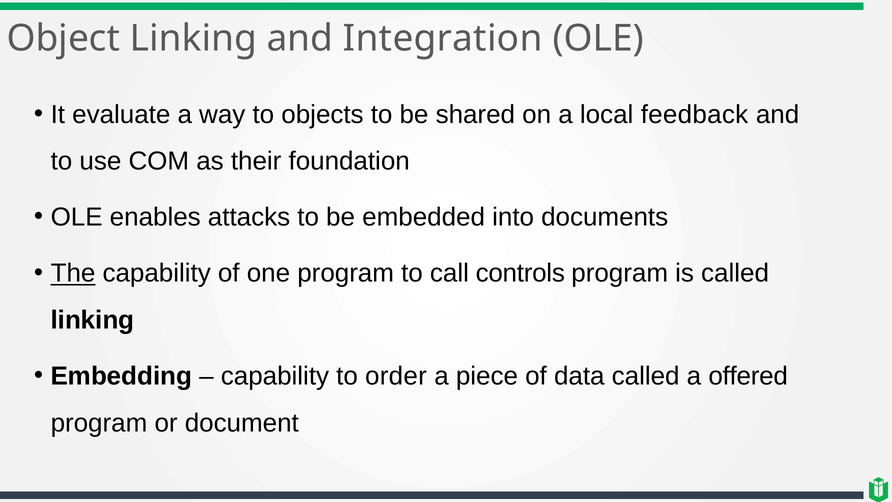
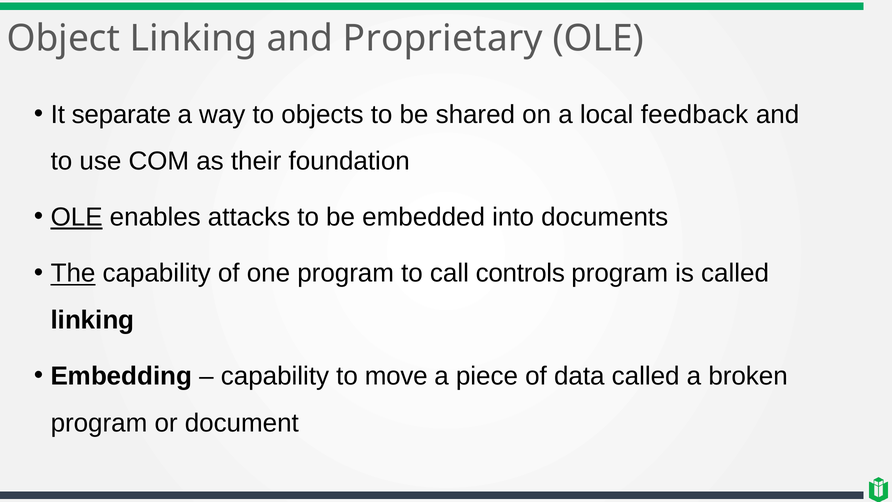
Integration: Integration -> Proprietary (443, 38)
evaluate: evaluate -> separate (121, 114)
OLE underline: none -> present (77, 217)
order: order -> move (396, 376)
offered: offered -> broken (748, 376)
